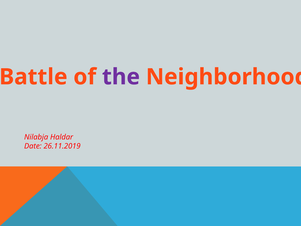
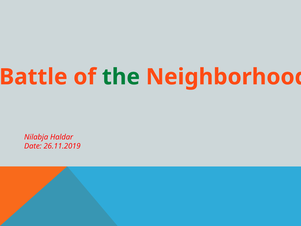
the colour: purple -> green (121, 77)
